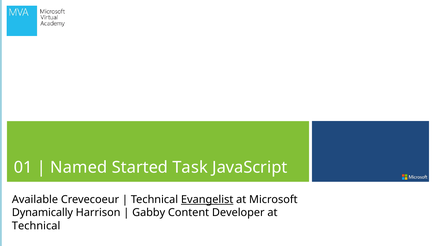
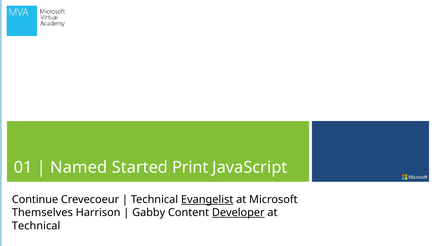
Task: Task -> Print (190, 168)
Available: Available -> Continue (35, 200)
Dynamically: Dynamically -> Themselves (42, 213)
Developer underline: none -> present (238, 213)
